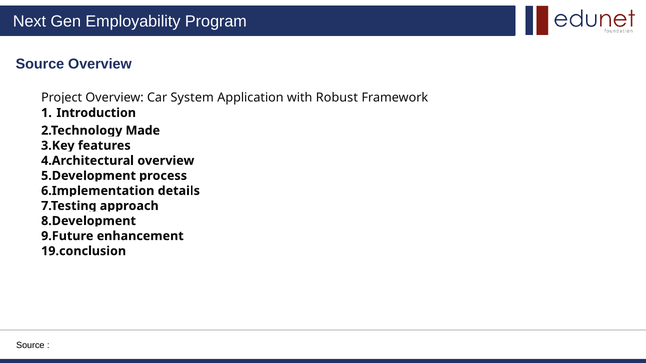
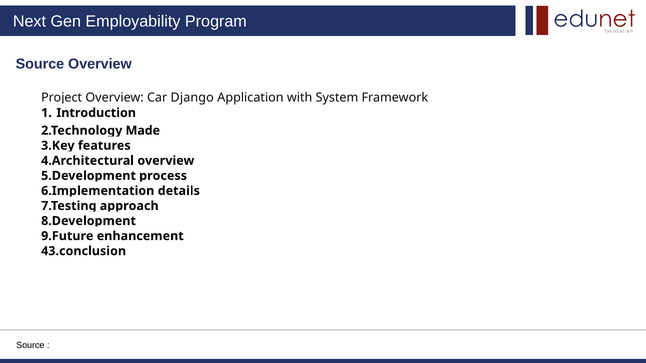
System: System -> Django (192, 98)
Robust: Robust -> System (337, 98)
19.conclusion: 19.conclusion -> 43.conclusion (84, 251)
